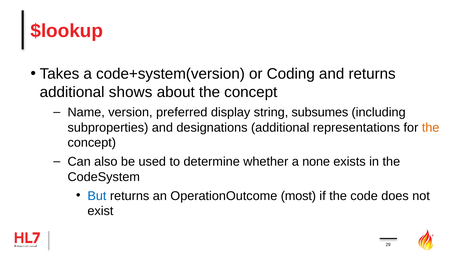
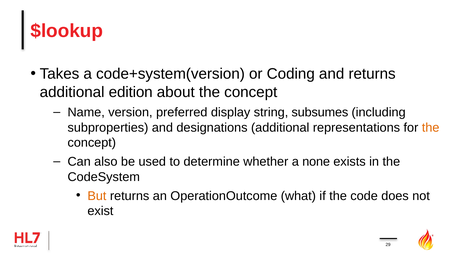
shows: shows -> edition (131, 92)
But colour: blue -> orange (97, 196)
most: most -> what (298, 196)
